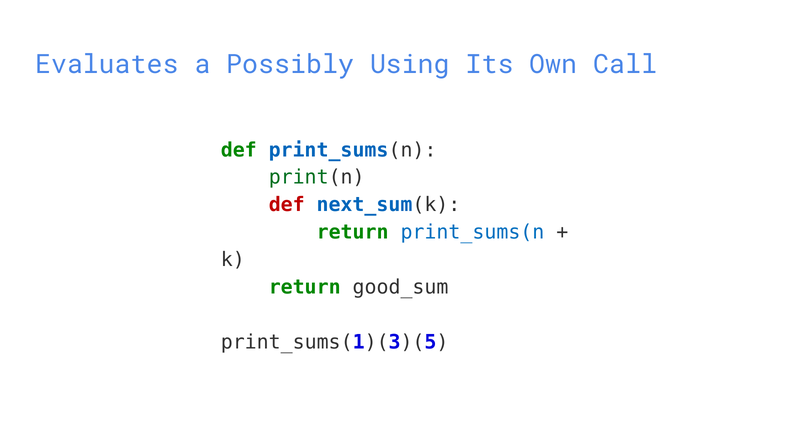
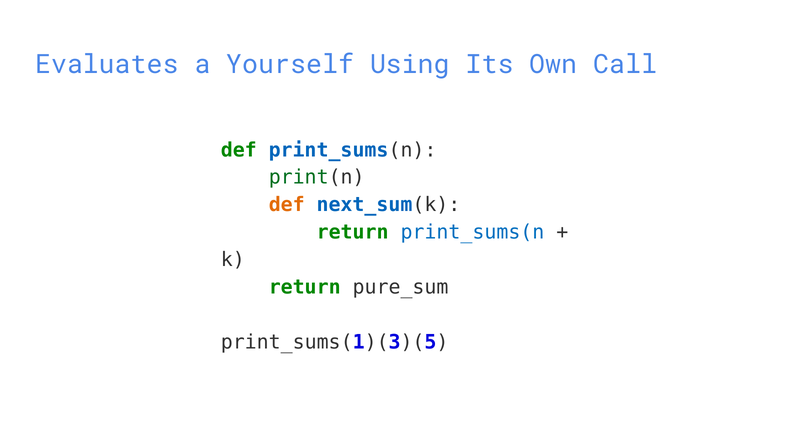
Possibly: Possibly -> Yourself (290, 65)
def colour: red -> orange (287, 205)
good_sum: good_sum -> pure_sum (401, 287)
